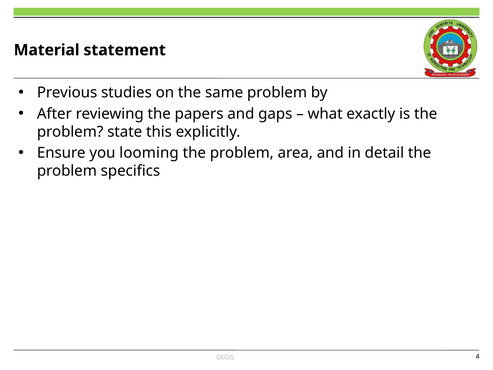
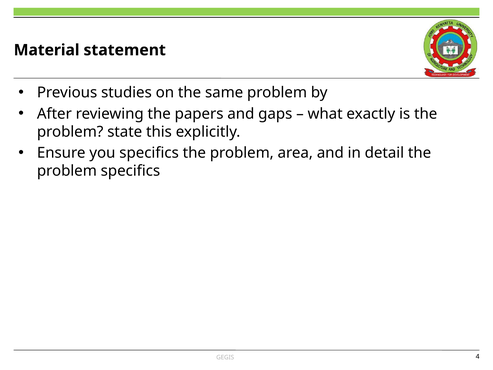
you looming: looming -> specifics (149, 153)
